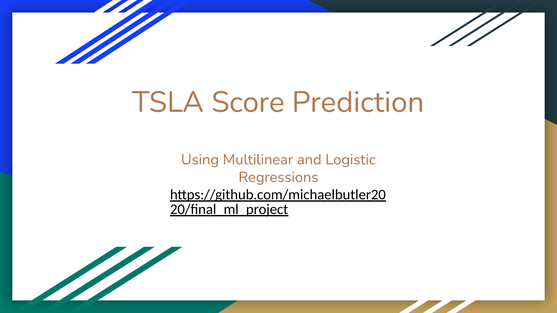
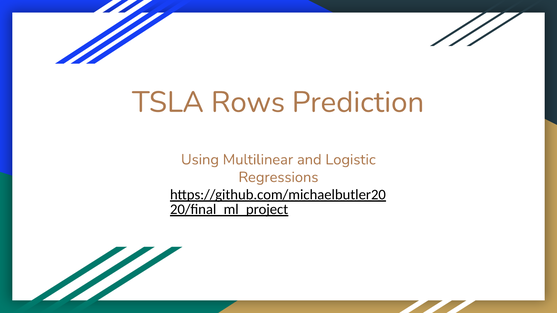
Score: Score -> Rows (248, 102)
